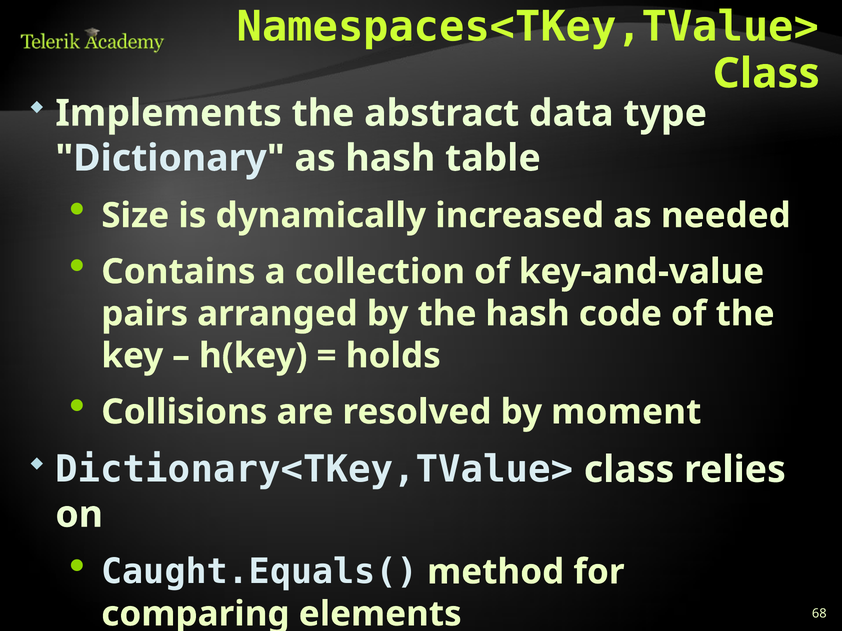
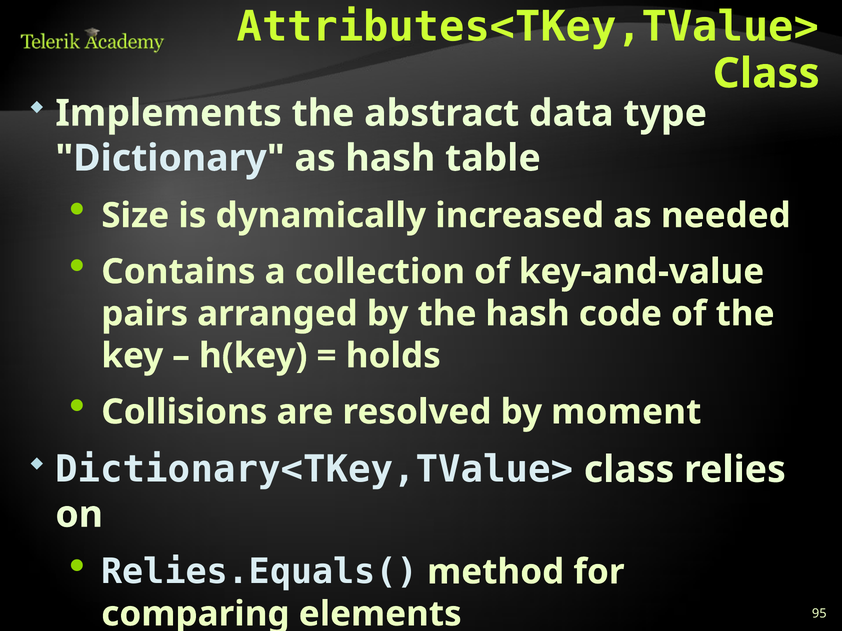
Namespaces<TKey,TValue>: Namespaces<TKey,TValue> -> Attributes<TKey,TValue> (528, 27)
Caught.Equals(: Caught.Equals( -> Relies.Equals( (260, 572)
68: 68 -> 95 (819, 614)
